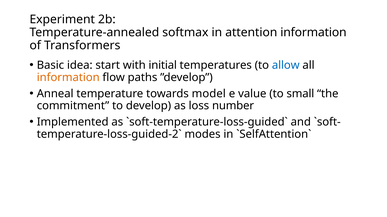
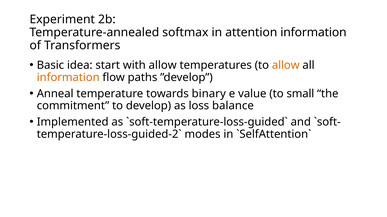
with initial: initial -> allow (163, 65)
allow colour: blue -> orange (286, 65)
model: model -> binary (209, 94)
number: number -> balance (233, 106)
